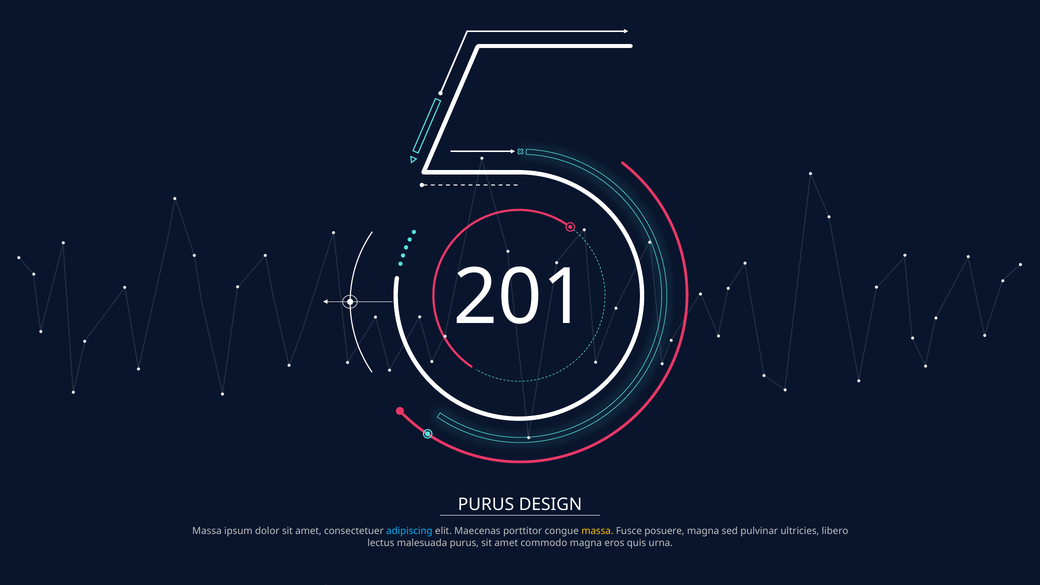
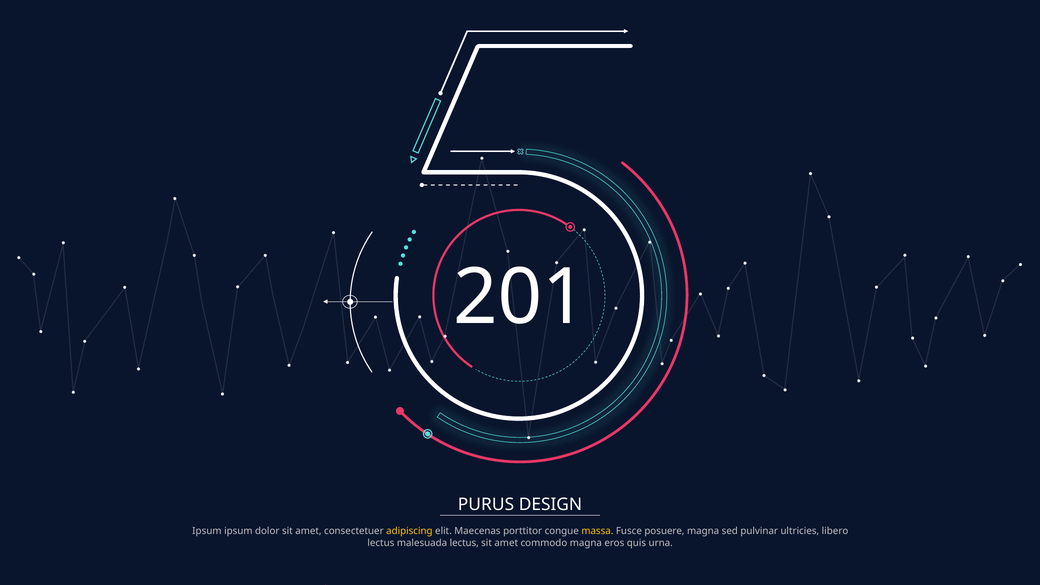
Massa: Massa -> Ipsum (207, 531)
adipiscing colour: light blue -> yellow (409, 531)
malesuada purus: purus -> lectus (464, 543)
